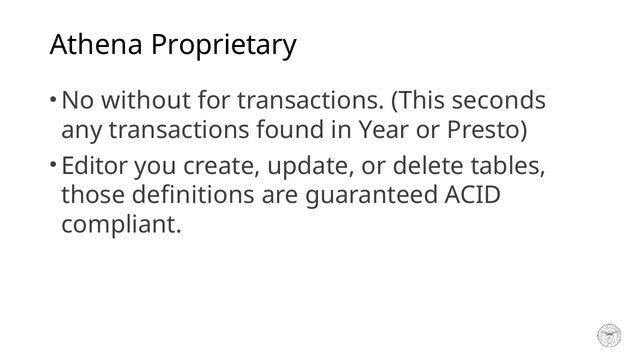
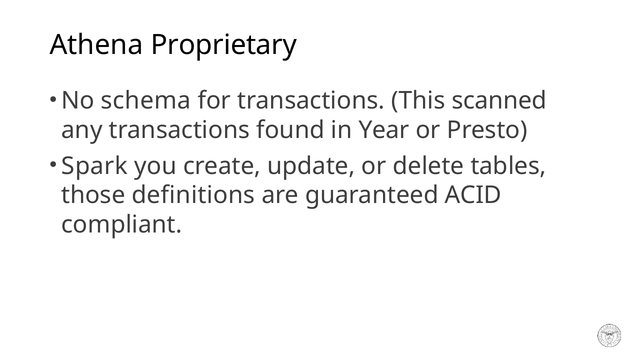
without: without -> schema (146, 101)
seconds: seconds -> scanned (499, 101)
Editor: Editor -> Spark (95, 166)
